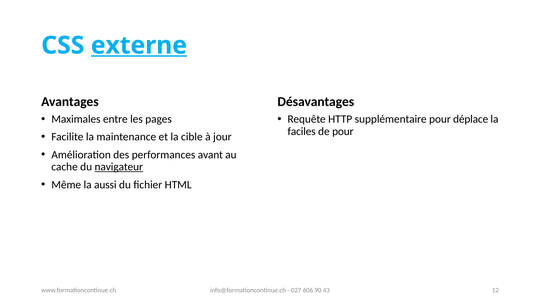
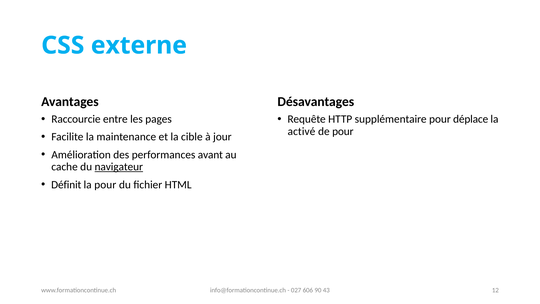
externe underline: present -> none (139, 45)
Maximales: Maximales -> Raccourcie (76, 119)
faciles: faciles -> activé (301, 131)
Même: Même -> Définit (66, 185)
la aussi: aussi -> pour (105, 185)
